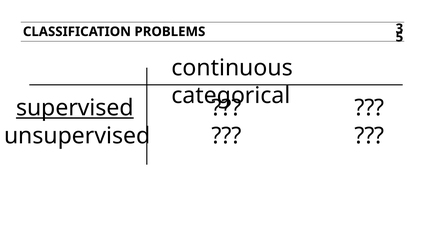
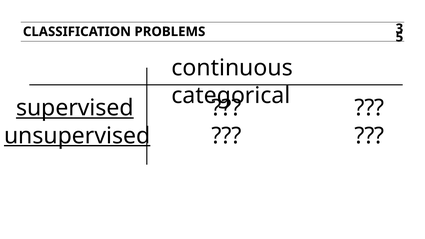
unsupervised underline: none -> present (77, 136)
